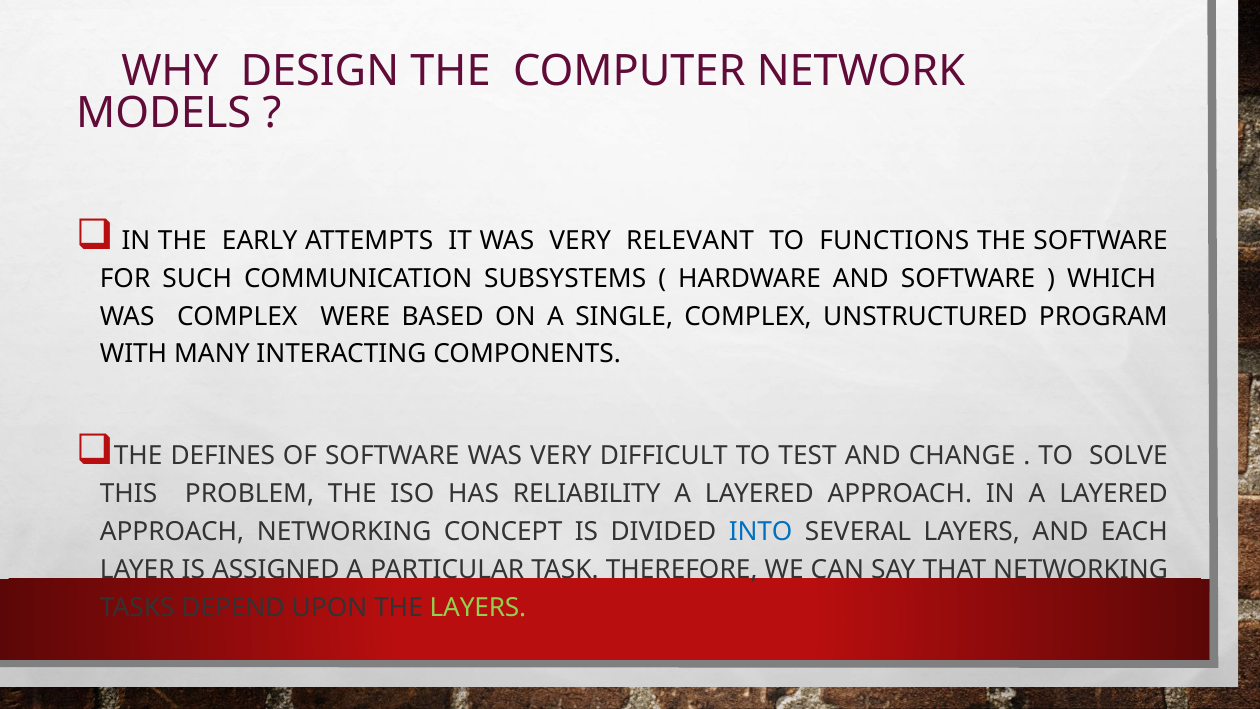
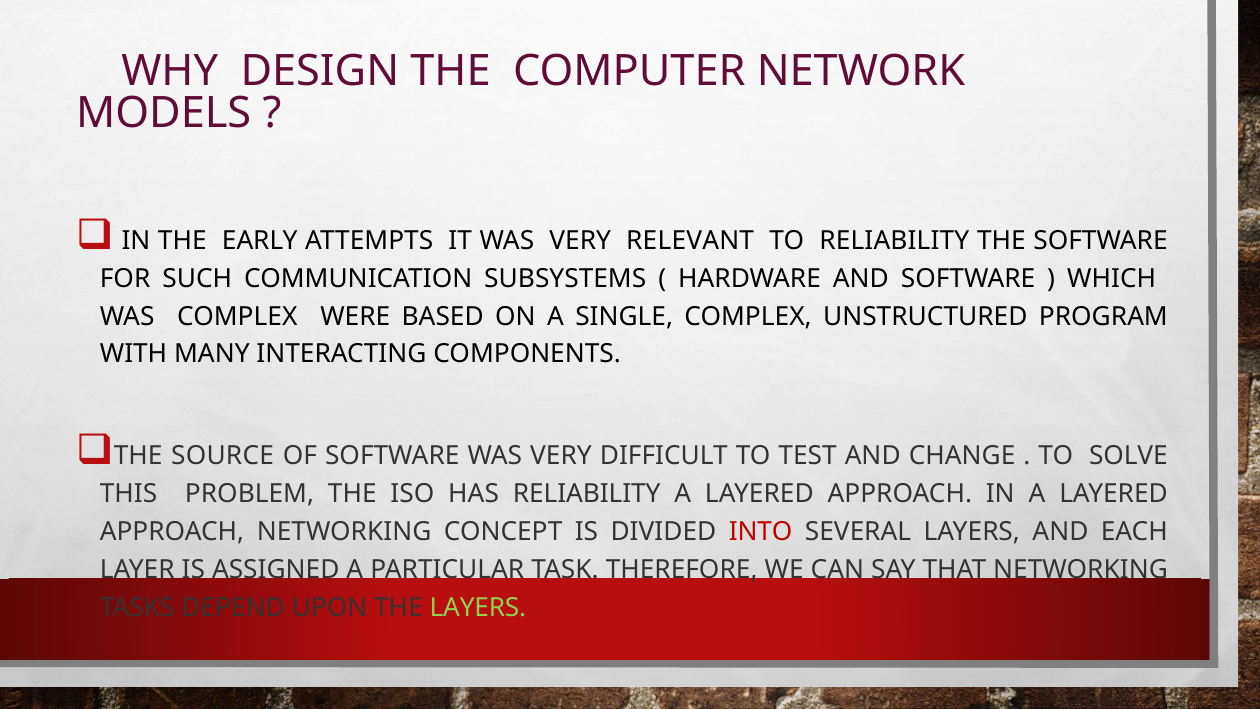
TO FUNCTIONS: FUNCTIONS -> RELIABILITY (894, 241)
DEFINES: DEFINES -> SOURCE (223, 456)
INTO colour: blue -> red (761, 532)
